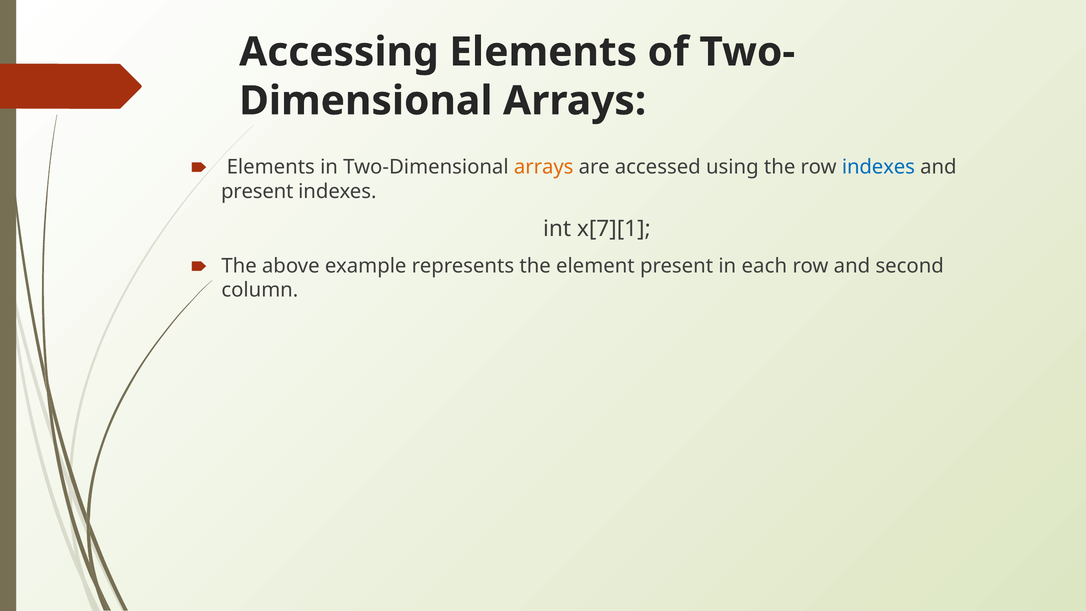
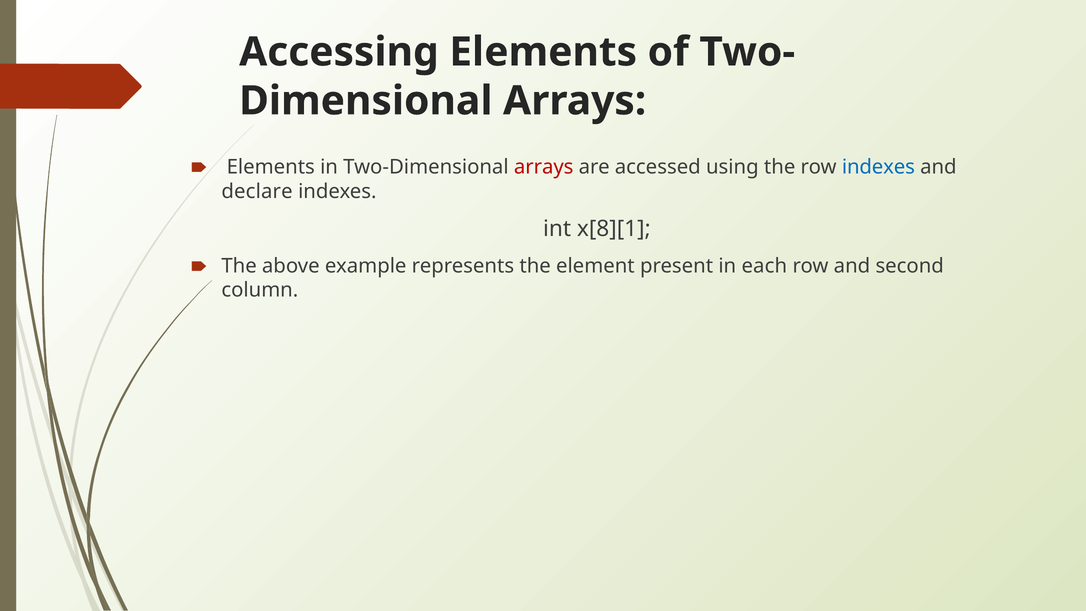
arrays colour: orange -> red (544, 167)
present: present -> declare (257, 191)
x[7][1: x[7][1 -> x[8][1 (614, 229)
